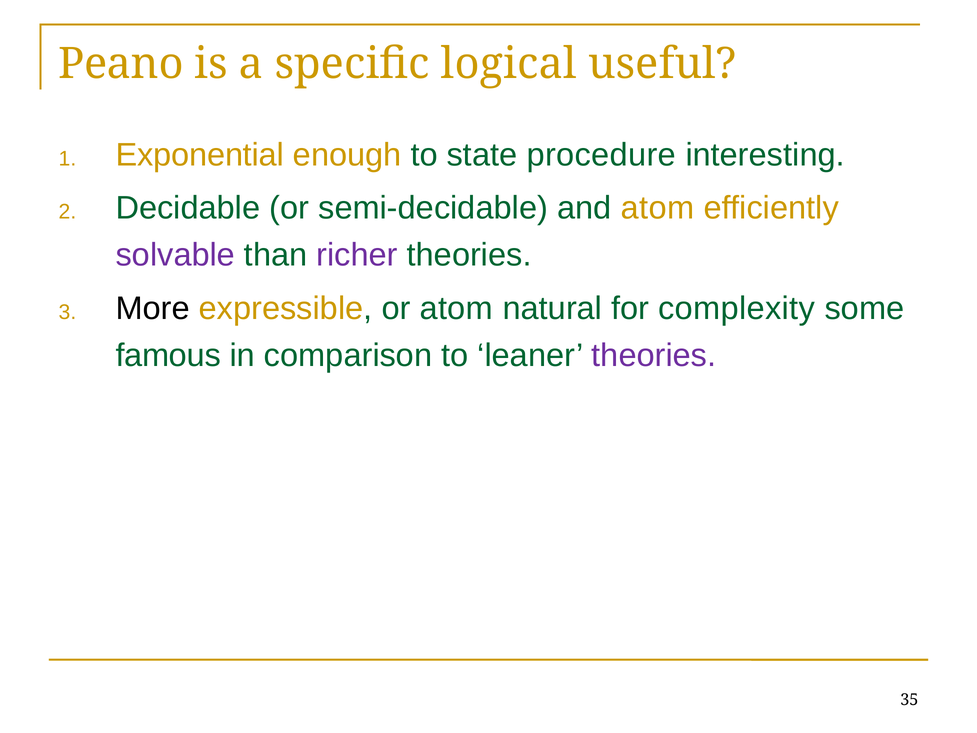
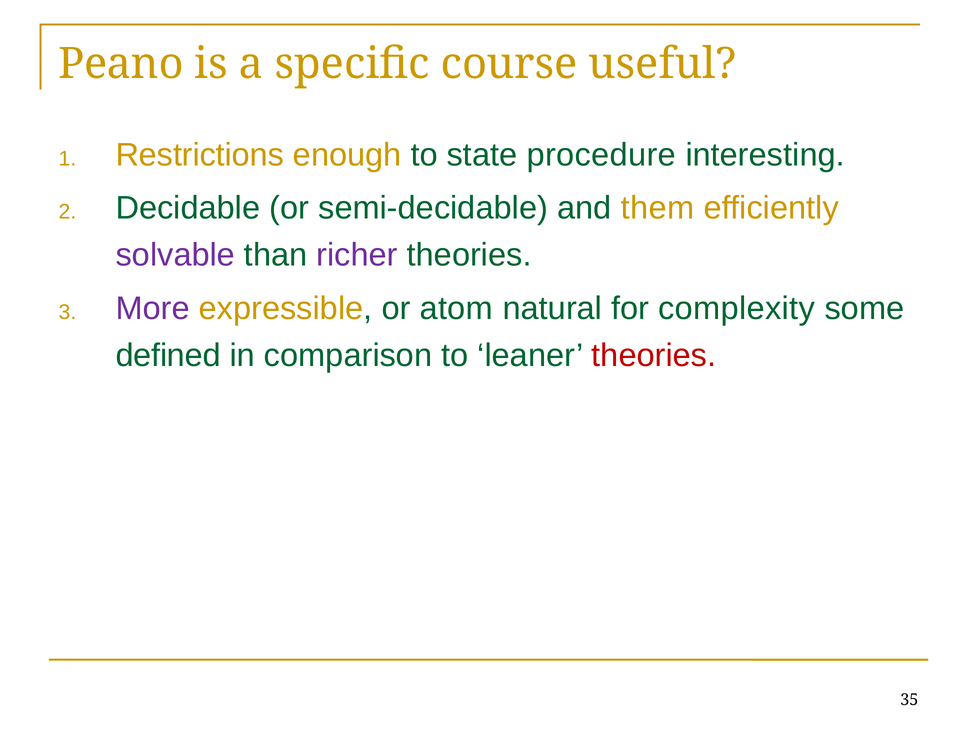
logical: logical -> course (509, 64)
Exponential: Exponential -> Restrictions (200, 155)
and atom: atom -> them (657, 208)
More colour: black -> purple (153, 308)
famous: famous -> defined (168, 355)
theories colour: purple -> red (654, 355)
